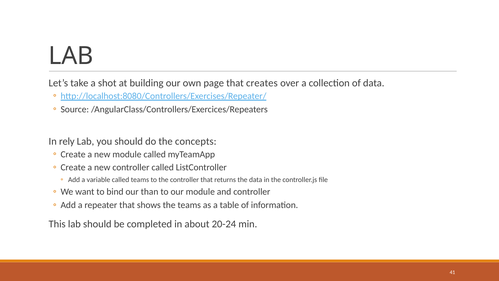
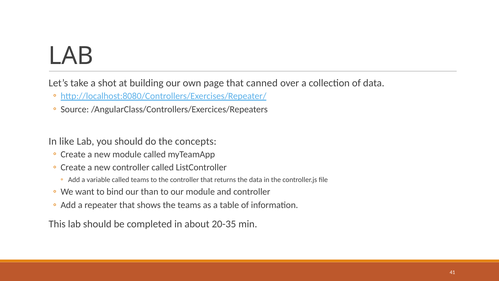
creates: creates -> canned (262, 83)
rely: rely -> like (67, 141)
20-24: 20-24 -> 20-35 (224, 224)
